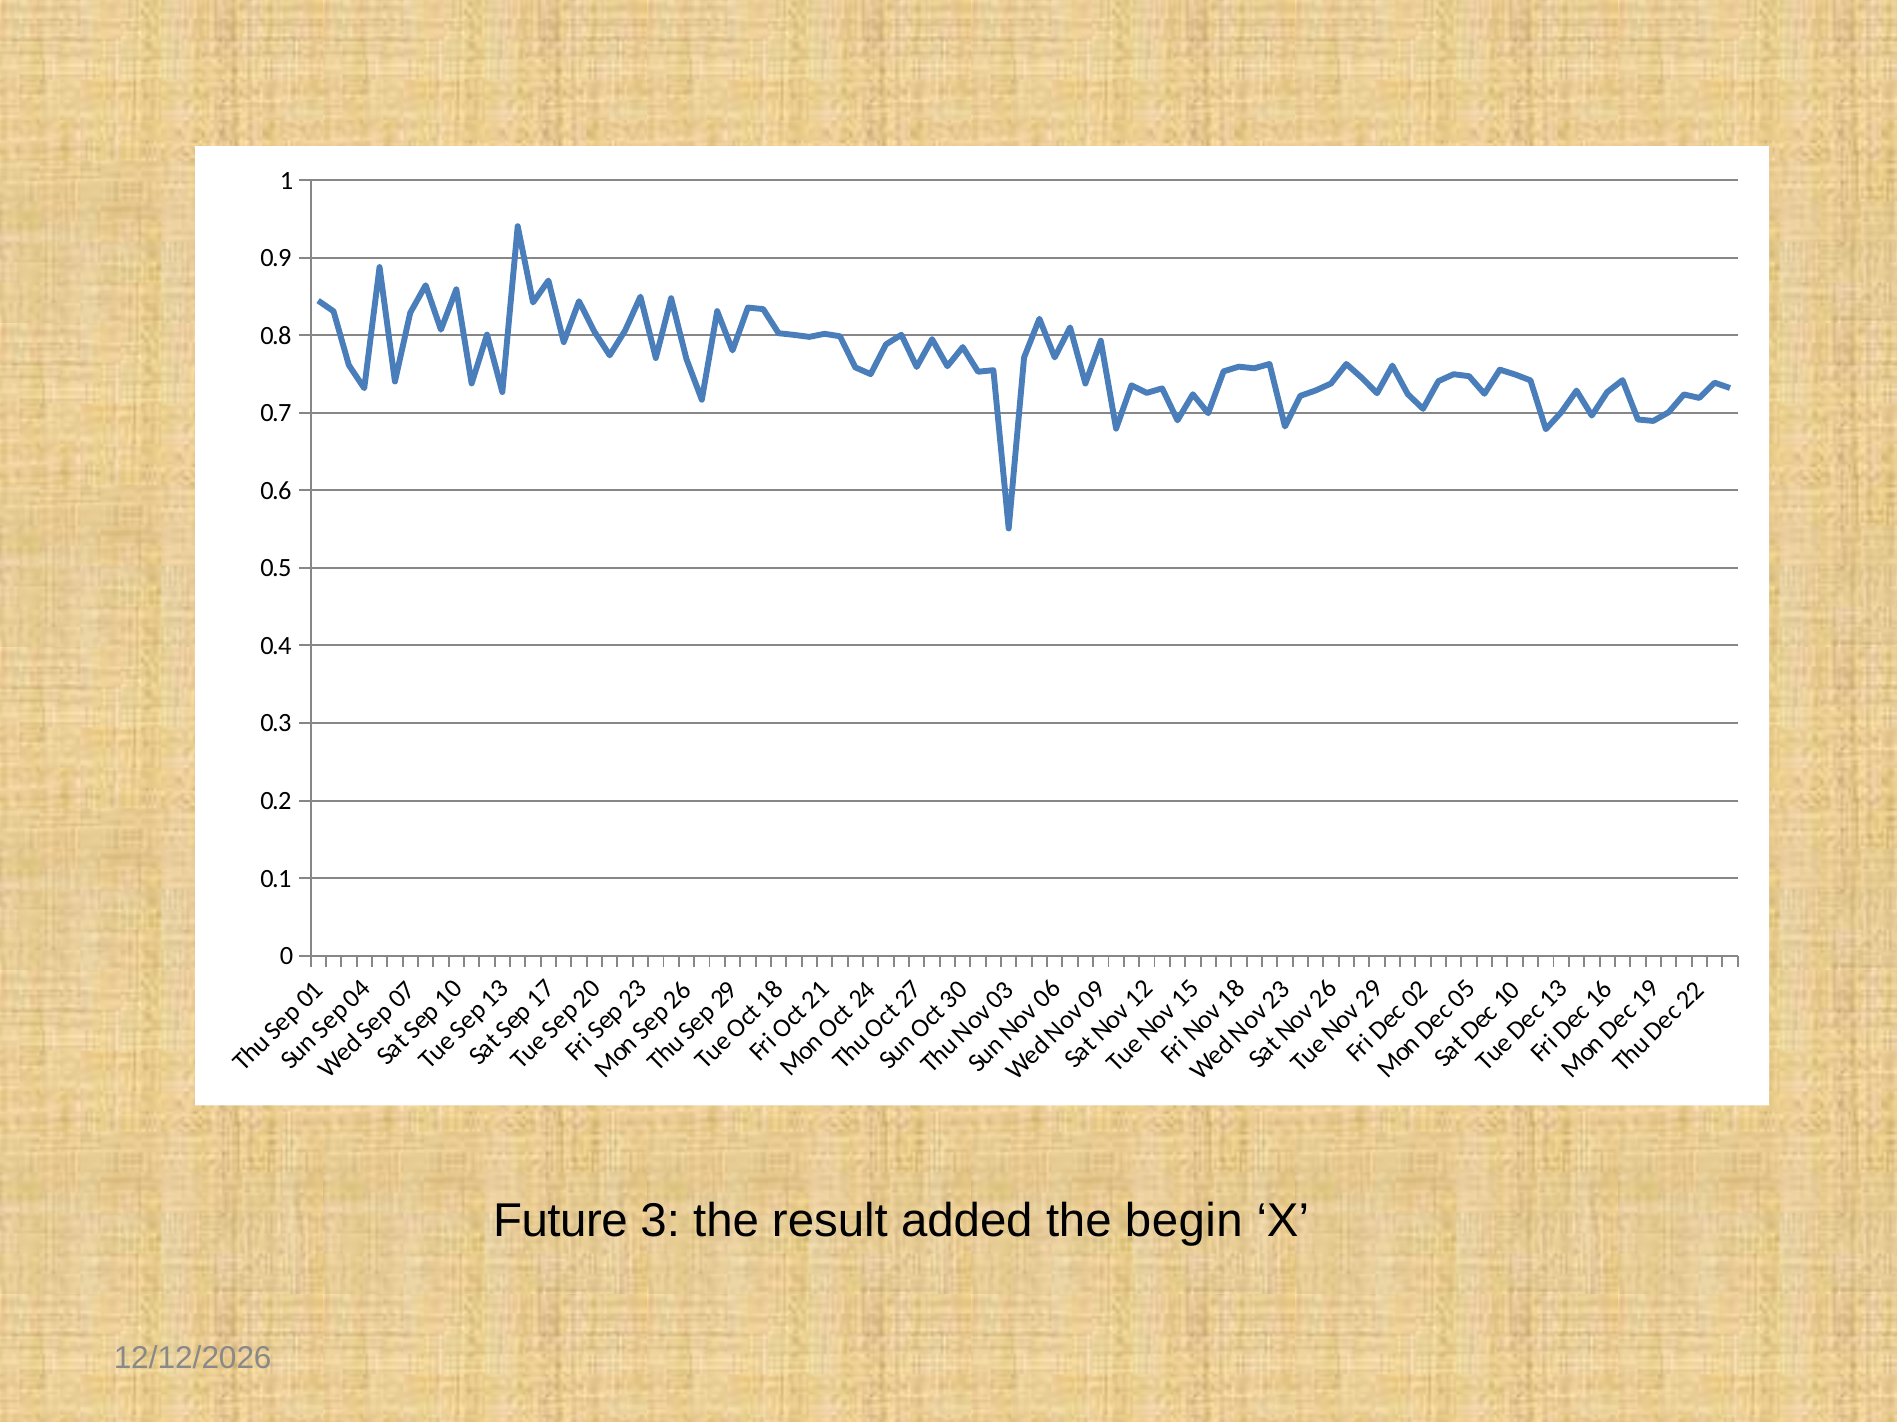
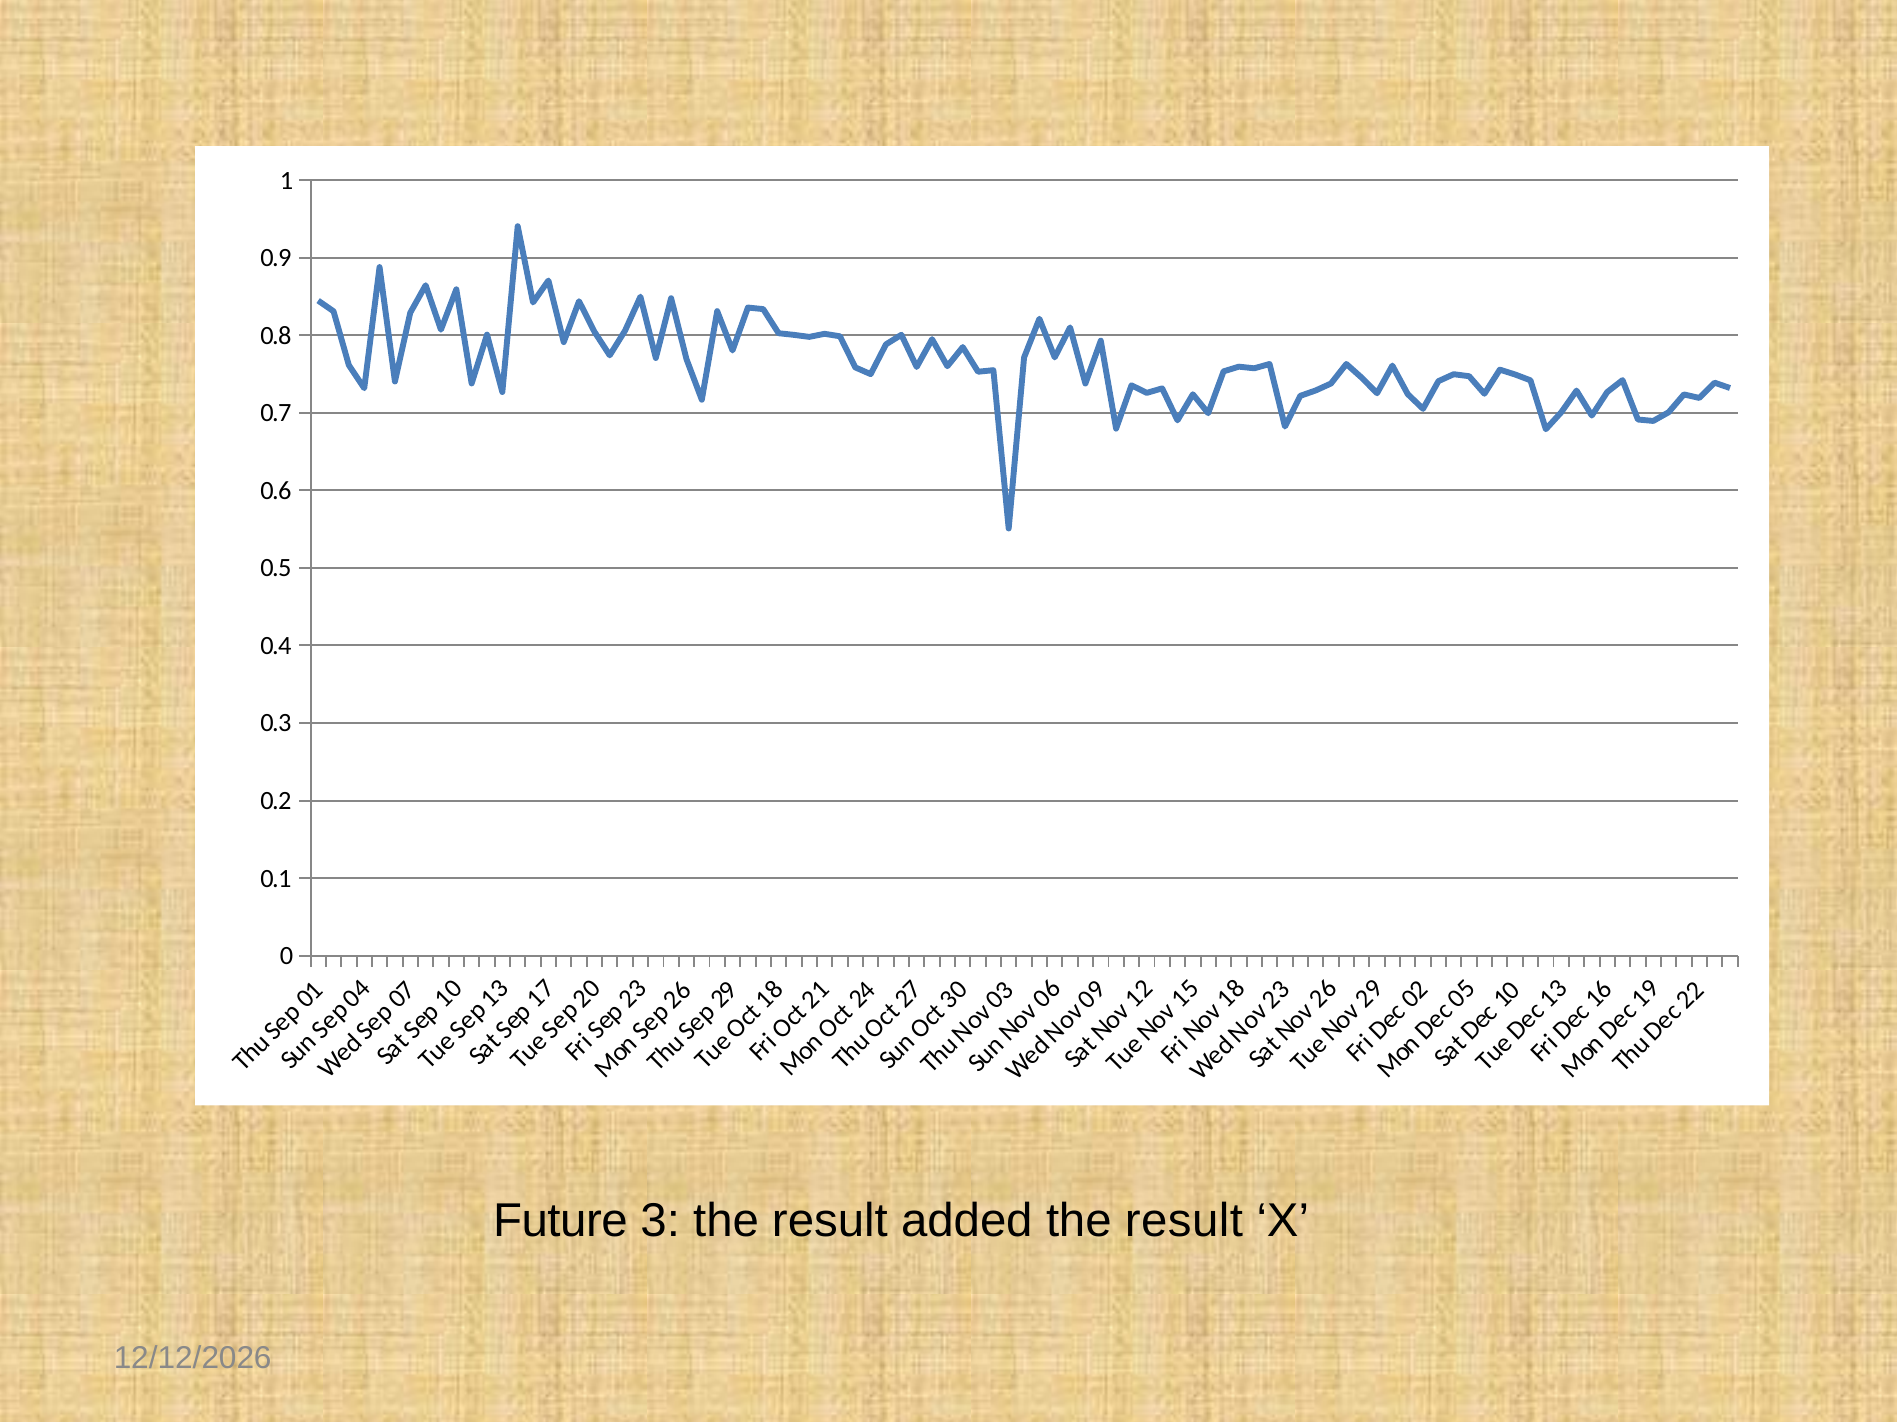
added the begin: begin -> result (1184, 1221)
